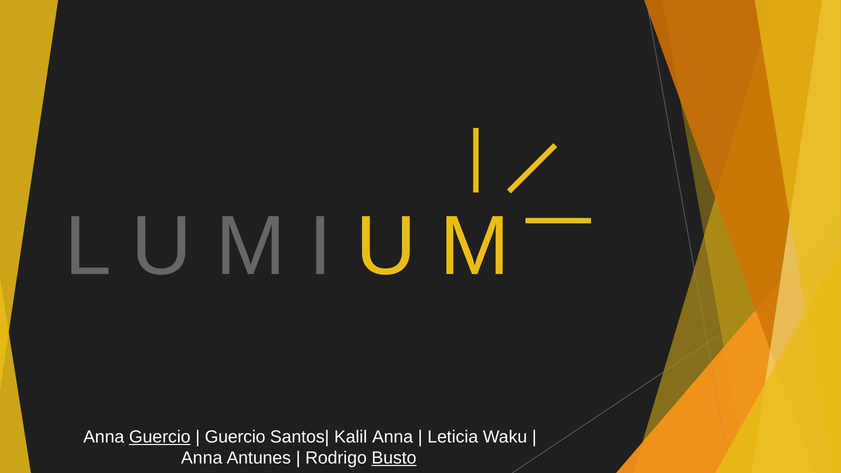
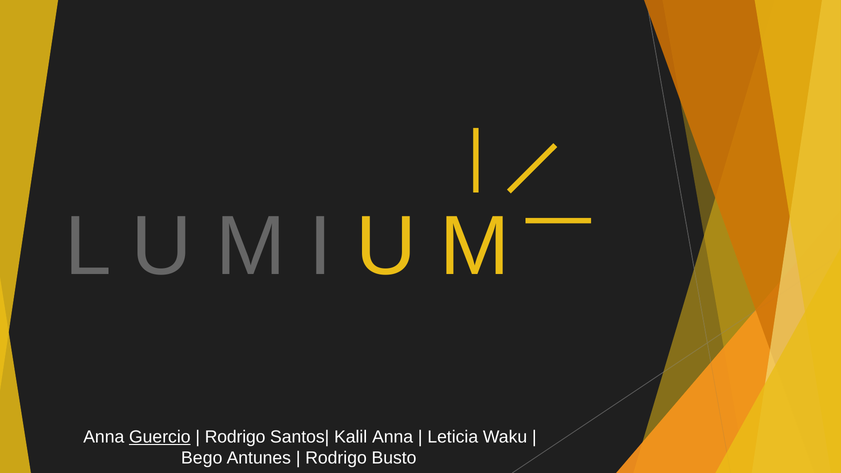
Guercio: Guercio -> Rodrigo (235, 437)
Anna: Anna -> Bego (202, 458)
Busto underline: present -> none (394, 458)
